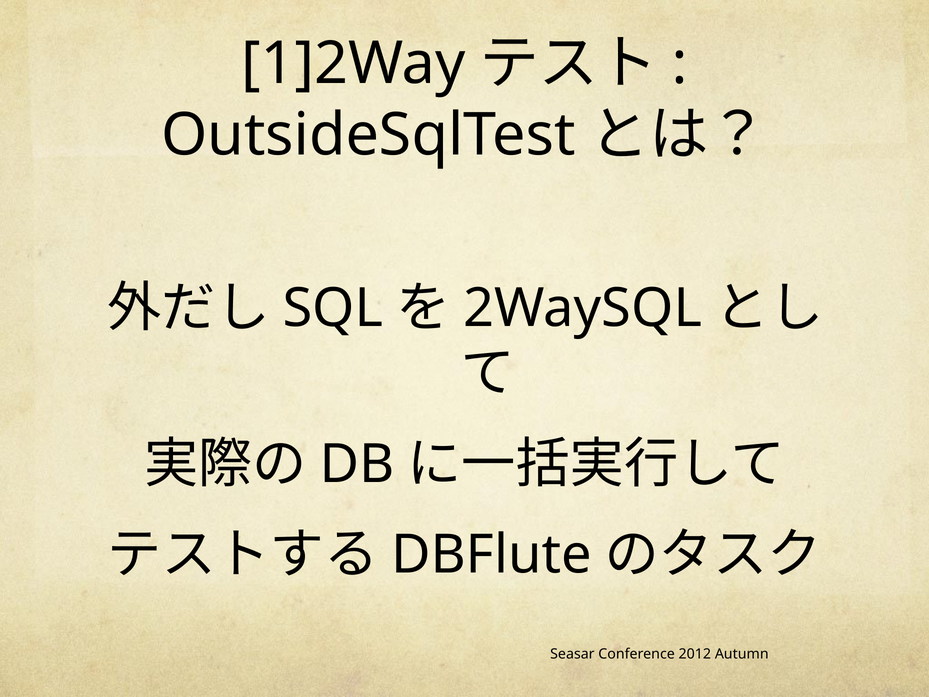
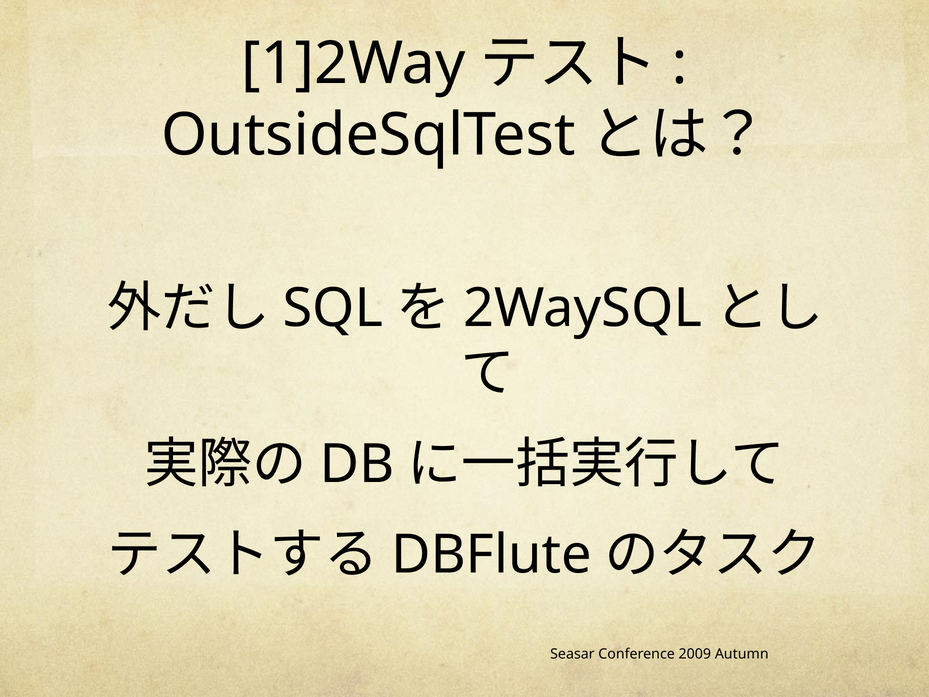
2012: 2012 -> 2009 (695, 654)
